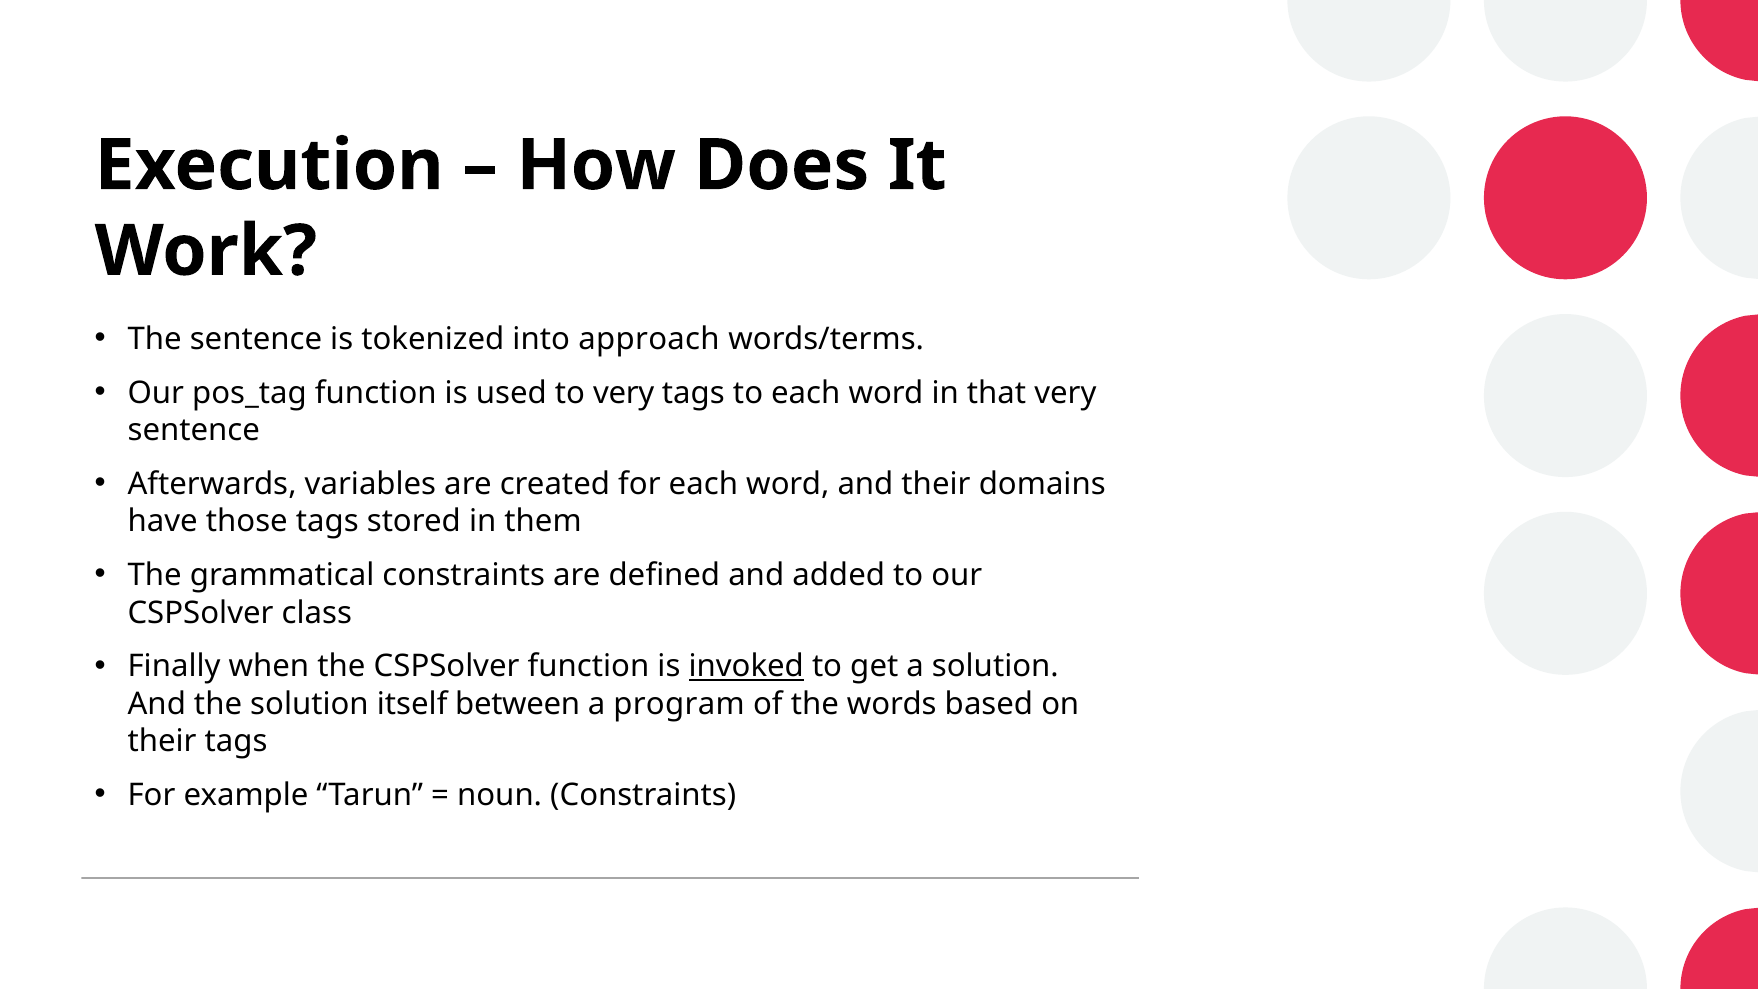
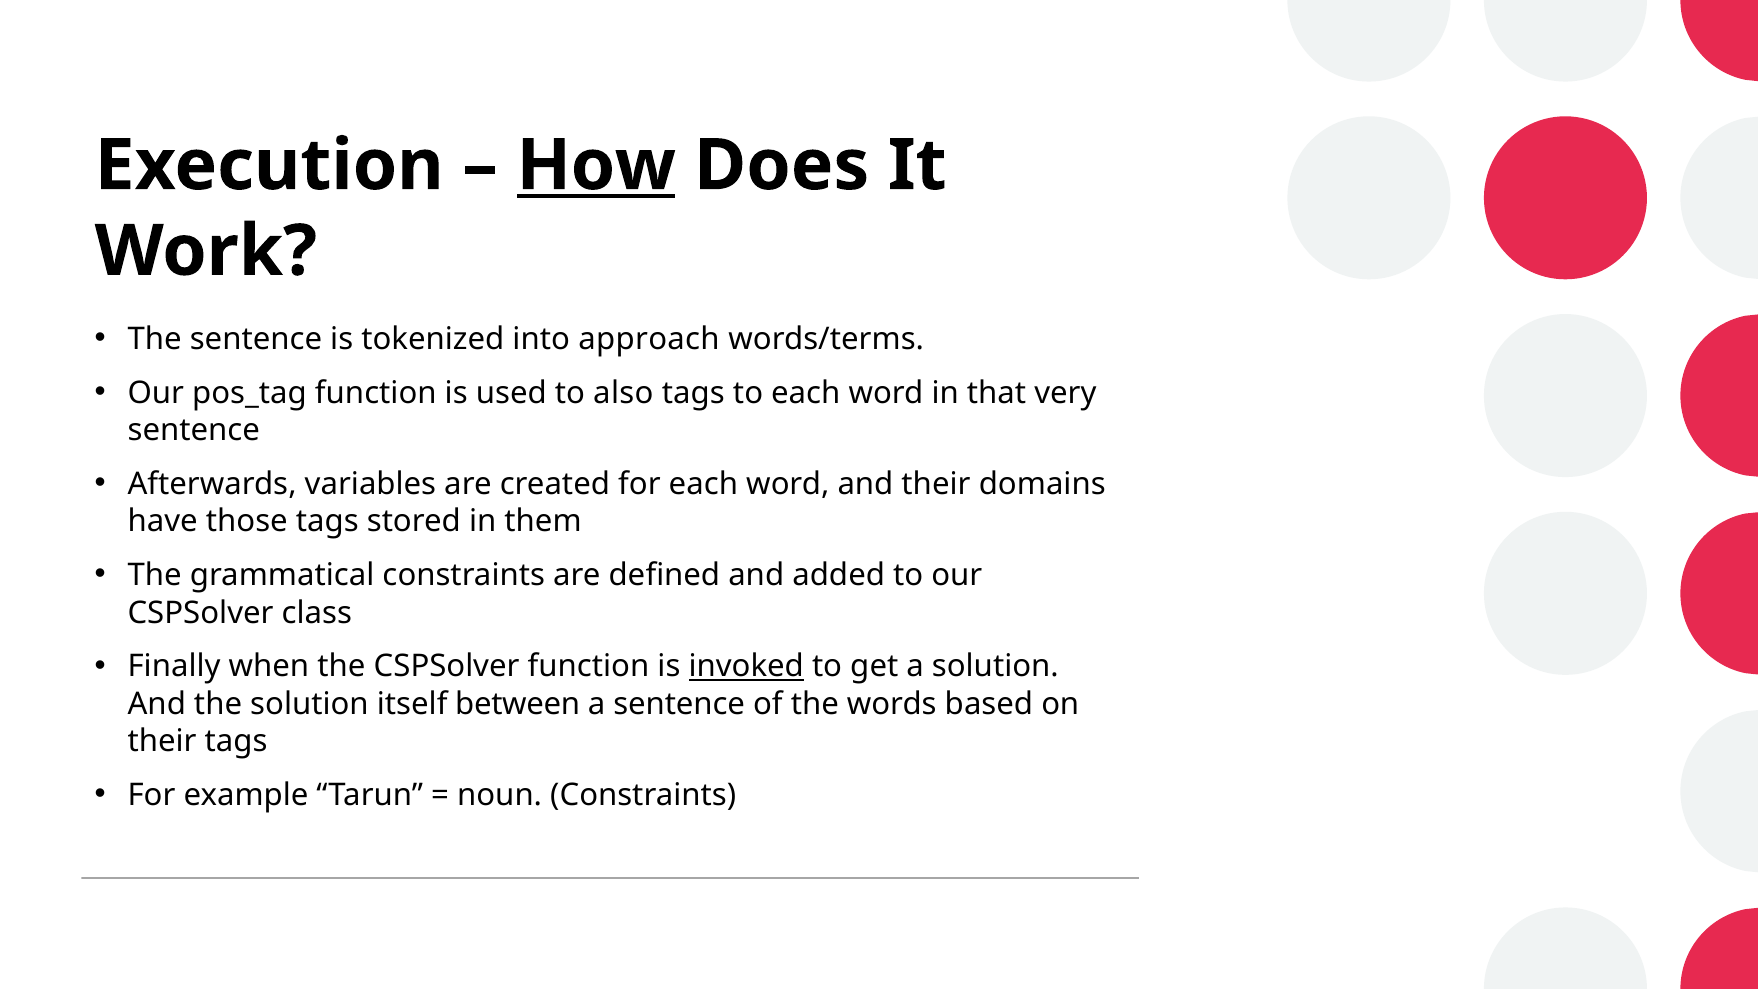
How underline: none -> present (596, 166)
to very: very -> also (623, 393)
a program: program -> sentence (679, 704)
